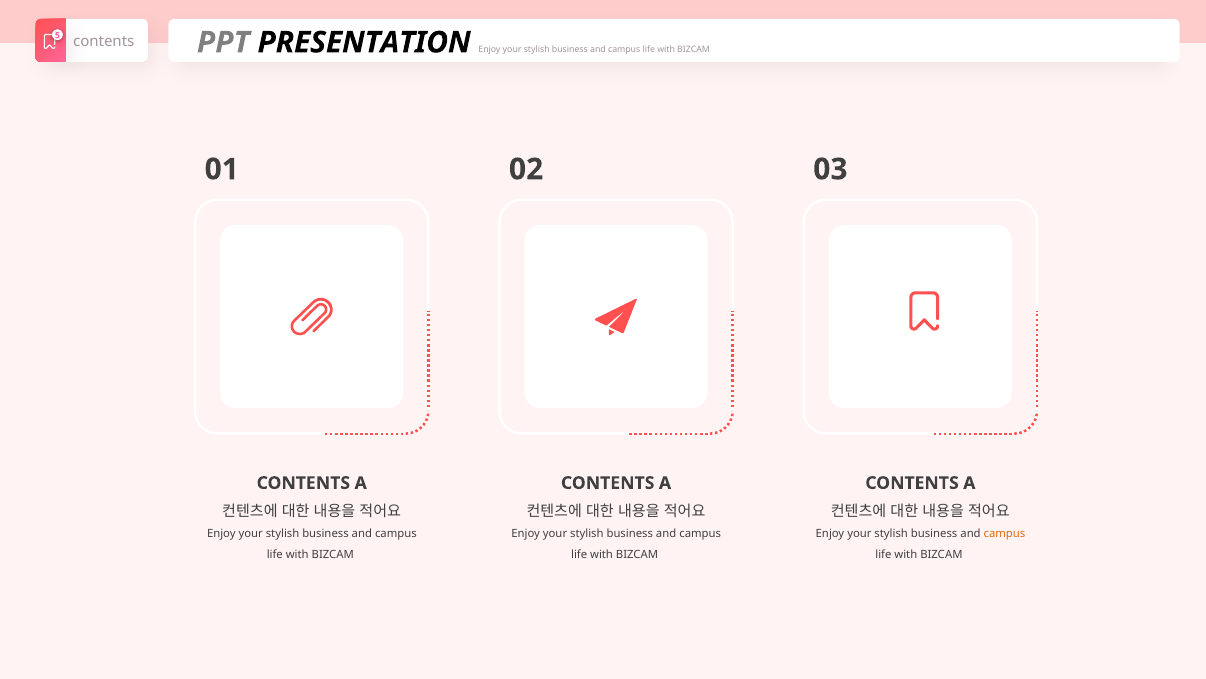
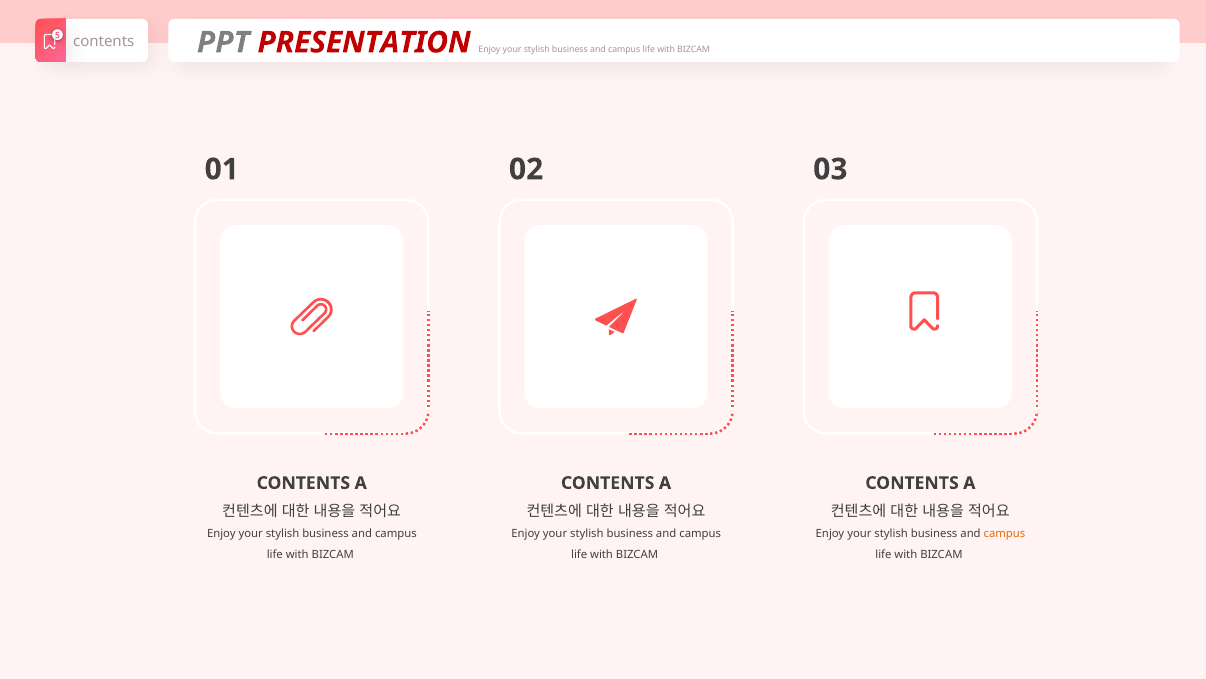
PRESENTATION colour: black -> red (364, 42)
